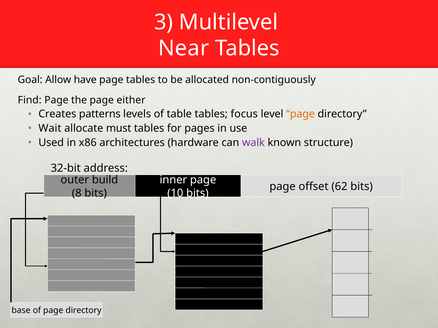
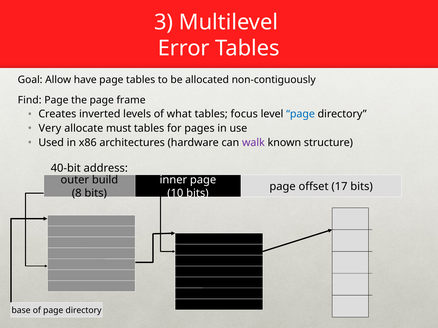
Near: Near -> Error (184, 48)
either: either -> frame (131, 100)
patterns: patterns -> inverted (100, 114)
table: table -> what (179, 114)
page colour: orange -> blue (301, 114)
Wait: Wait -> Very (50, 129)
32-bit: 32-bit -> 40-bit (66, 168)
62: 62 -> 17 (339, 187)
